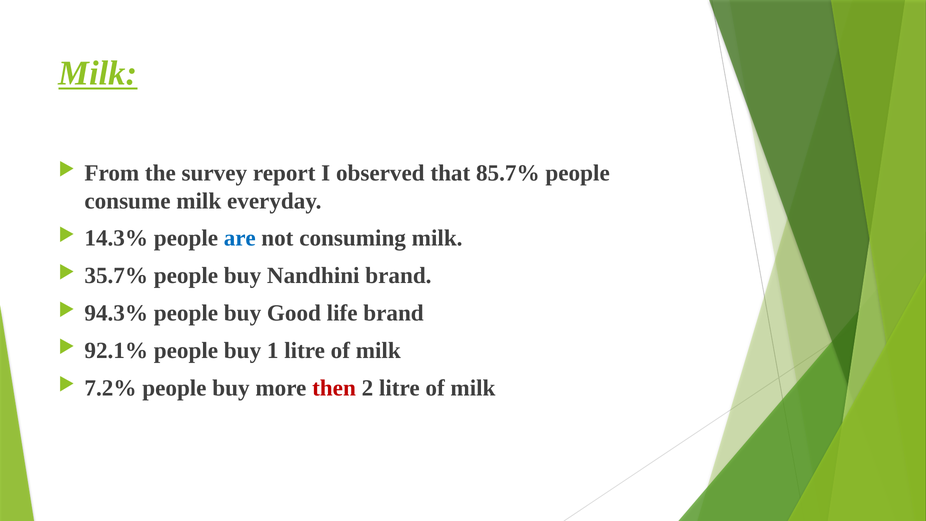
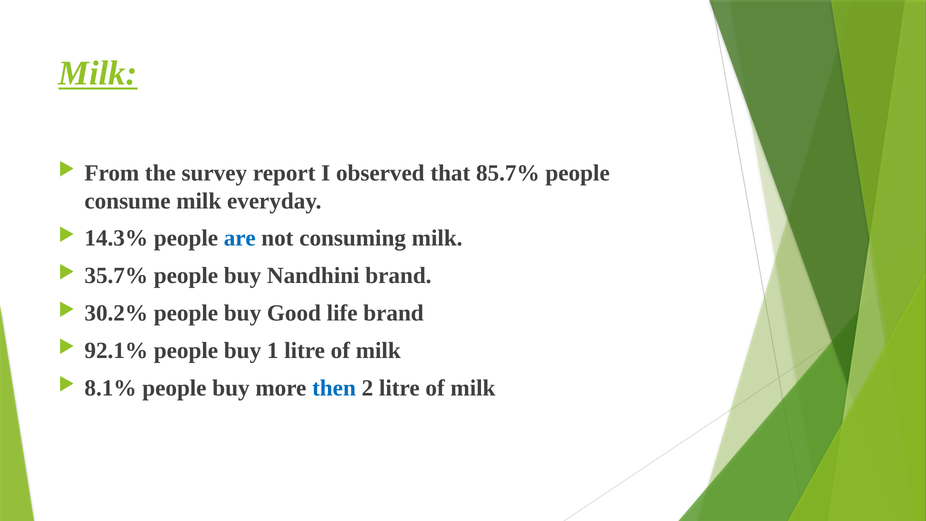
94.3%: 94.3% -> 30.2% (116, 313)
7.2%: 7.2% -> 8.1% (110, 388)
then colour: red -> blue (334, 388)
